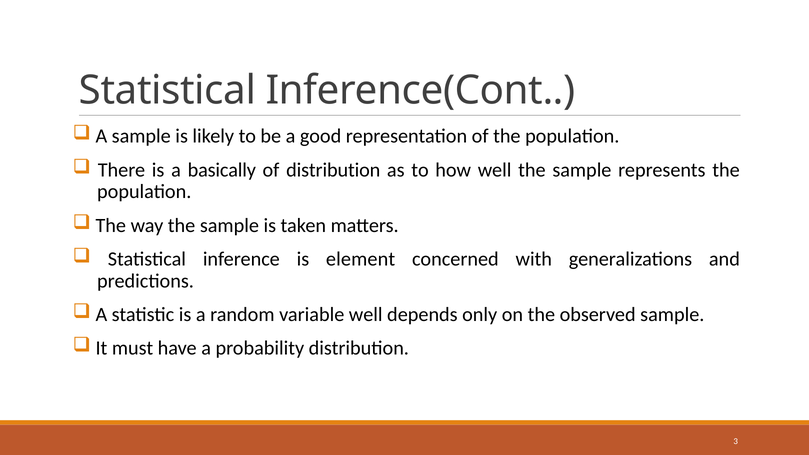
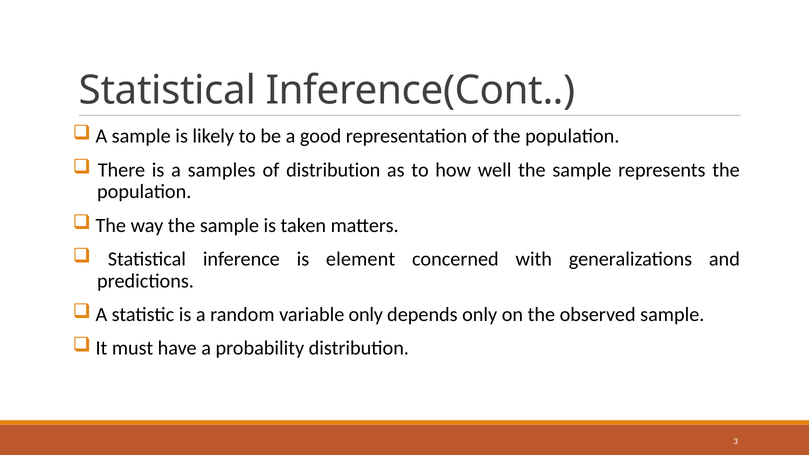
basically: basically -> samples (222, 170)
variable well: well -> only (366, 315)
